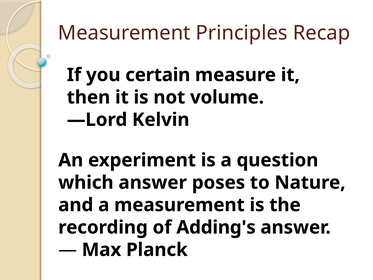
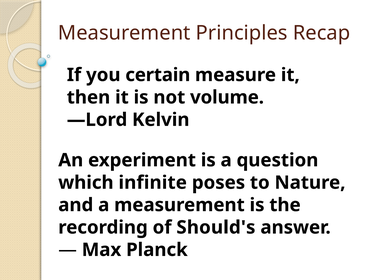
which answer: answer -> infinite (153, 182)
Adding's: Adding's -> Should's (216, 227)
